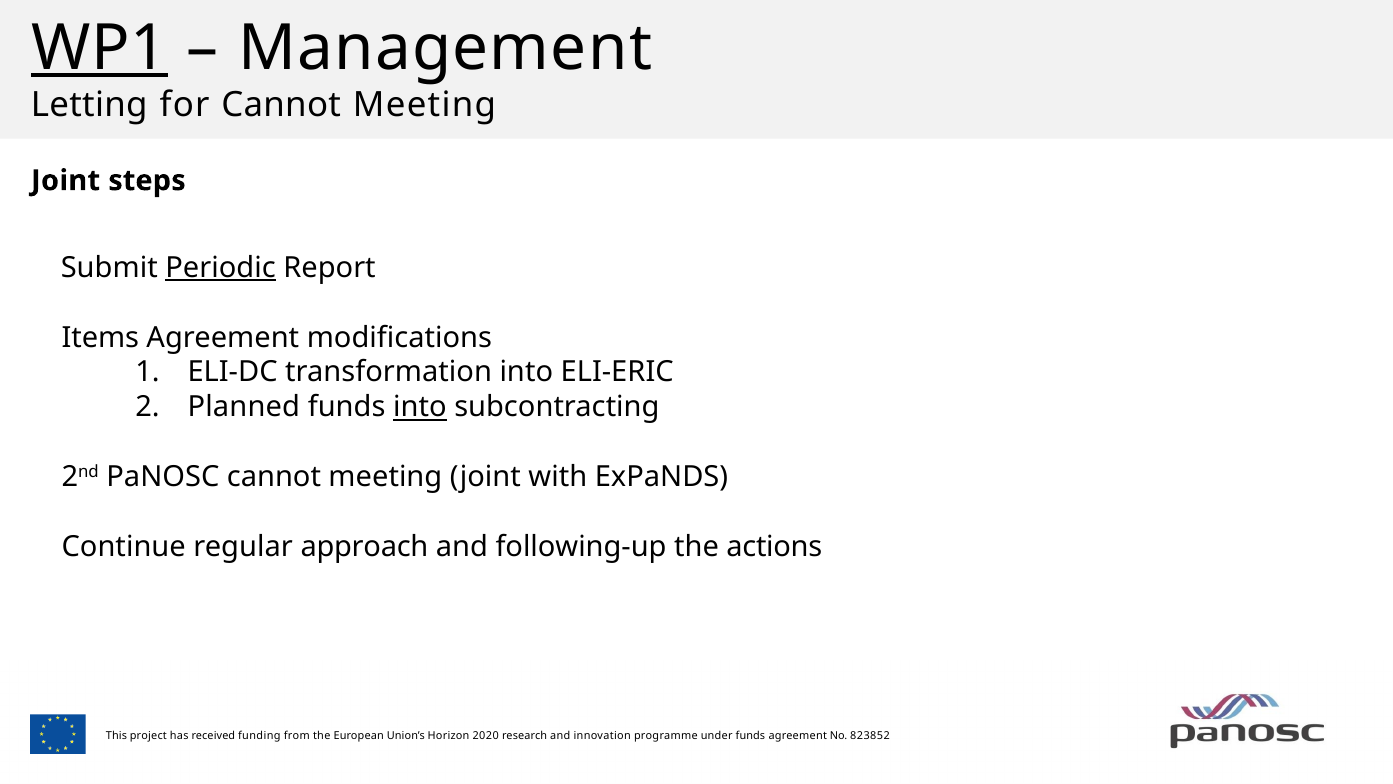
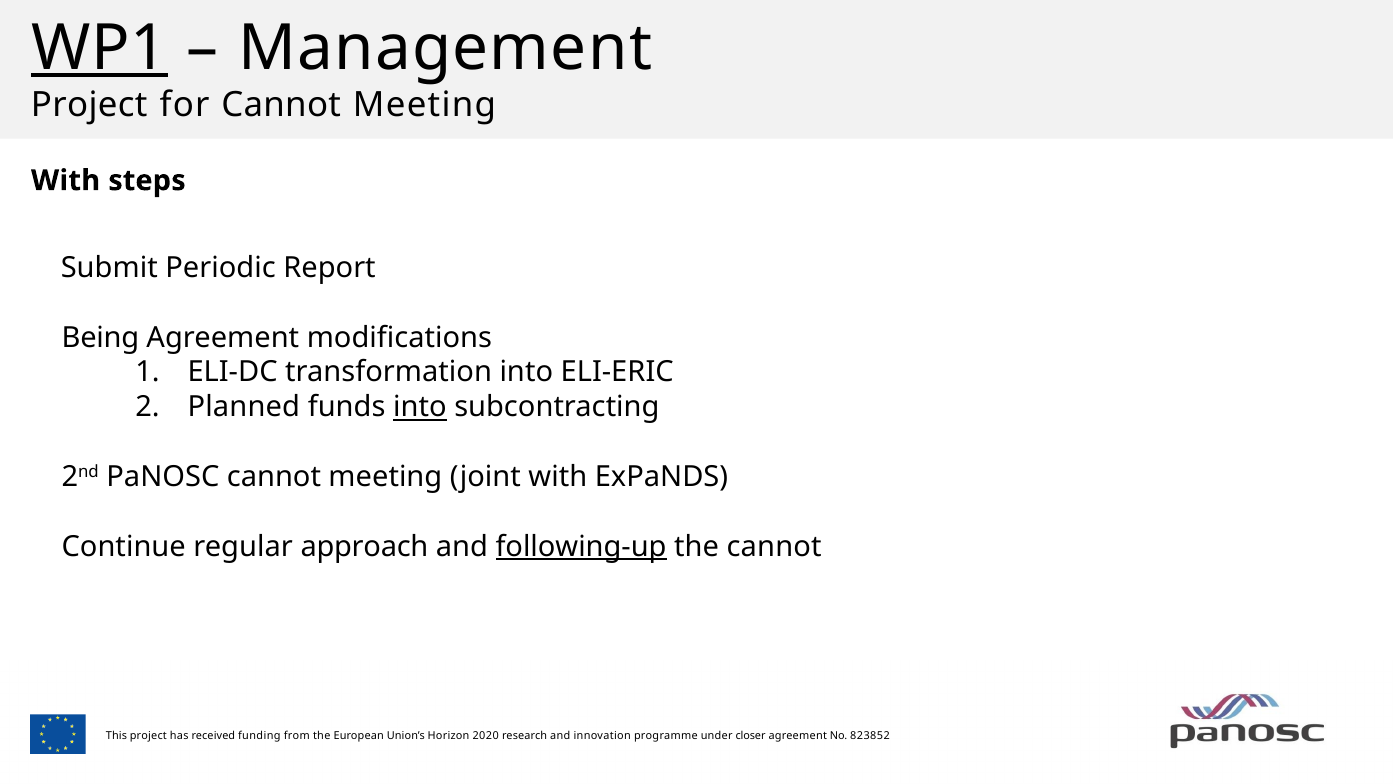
Letting: Letting -> Project (89, 105)
Joint: Joint -> With (66, 181)
Periodic underline: present -> none (221, 268)
Items: Items -> Being (100, 337)
following-up underline: none -> present (581, 546)
the actions: actions -> cannot (774, 546)
funds: funds -> closer (751, 735)
